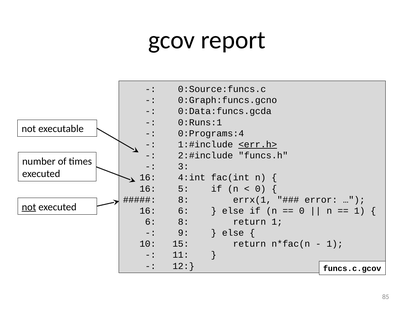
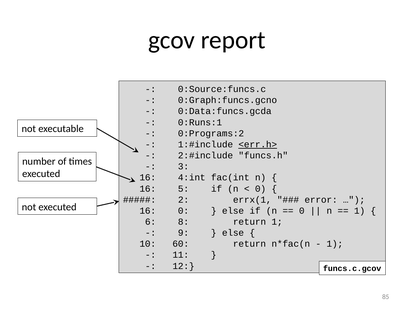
0:Programs:4: 0:Programs:4 -> 0:Programs:2 (211, 133)
8: 8 -> 2 (184, 199)
not underline: present -> none (29, 207)
16 6: 6 -> 0 (183, 210)
15: 15 -> 60 (181, 244)
